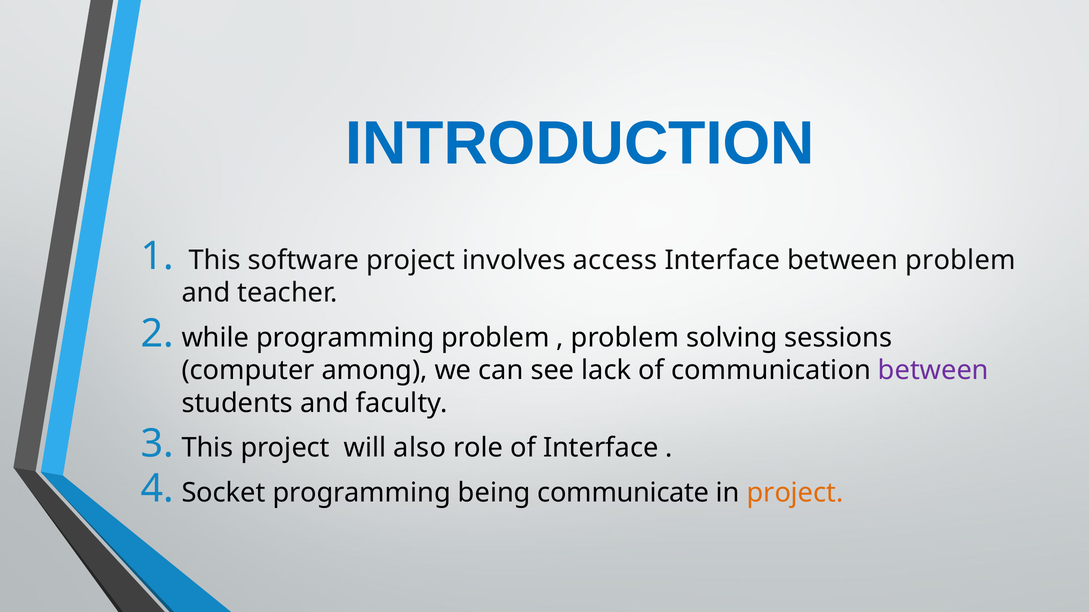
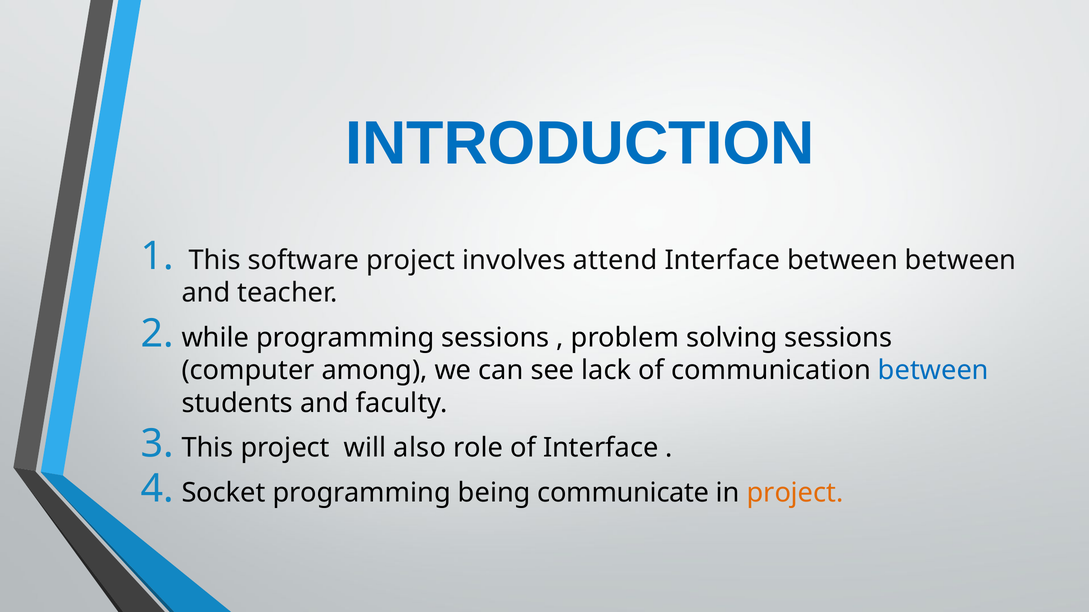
access: access -> attend (615, 261)
between problem: problem -> between (961, 261)
programming problem: problem -> sessions (495, 338)
between colour: purple -> blue (933, 371)
